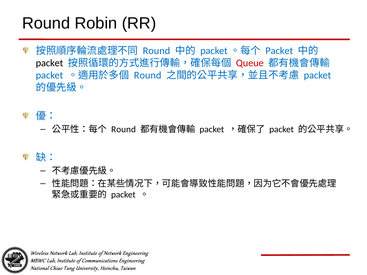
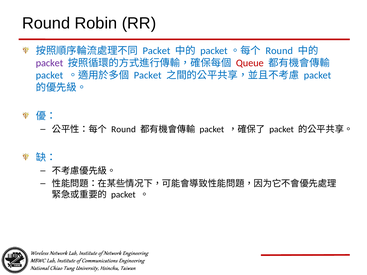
Round: Round -> Packet (156, 51)
Packet: Packet -> Round (279, 51)
packet colour: black -> purple (49, 63)
Round: Round -> Packet (148, 75)
